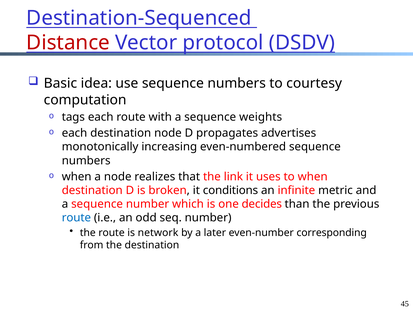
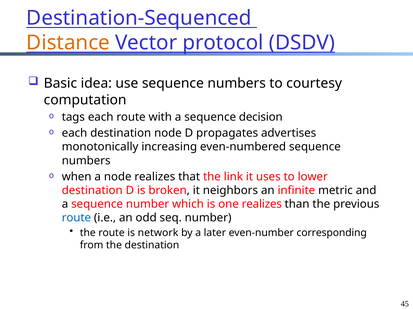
Distance colour: red -> orange (68, 43)
weights: weights -> decision (261, 117)
to when: when -> lower (313, 177)
conditions: conditions -> neighbors (230, 191)
one decides: decides -> realizes (262, 205)
